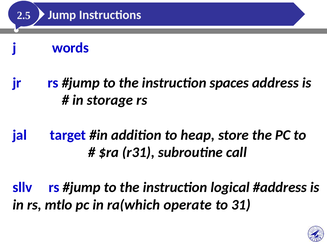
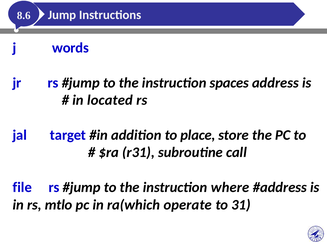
2.5: 2.5 -> 8.6 (24, 16)
storage: storage -> located (110, 100)
heap: heap -> place (198, 135)
sllv: sllv -> file (22, 187)
logical: logical -> where (230, 187)
